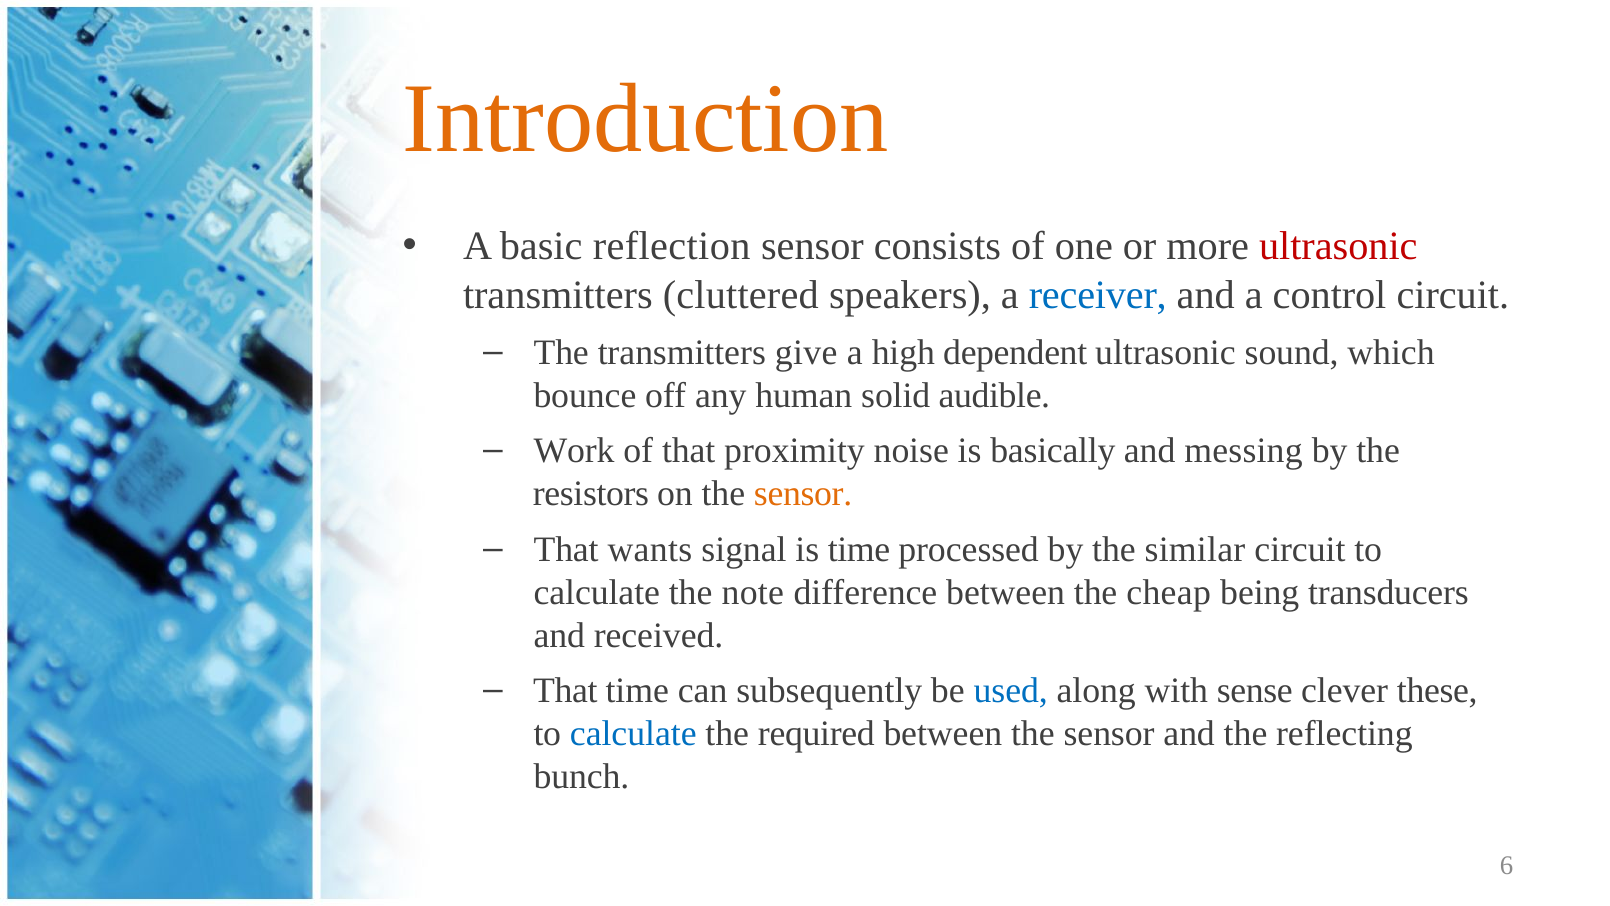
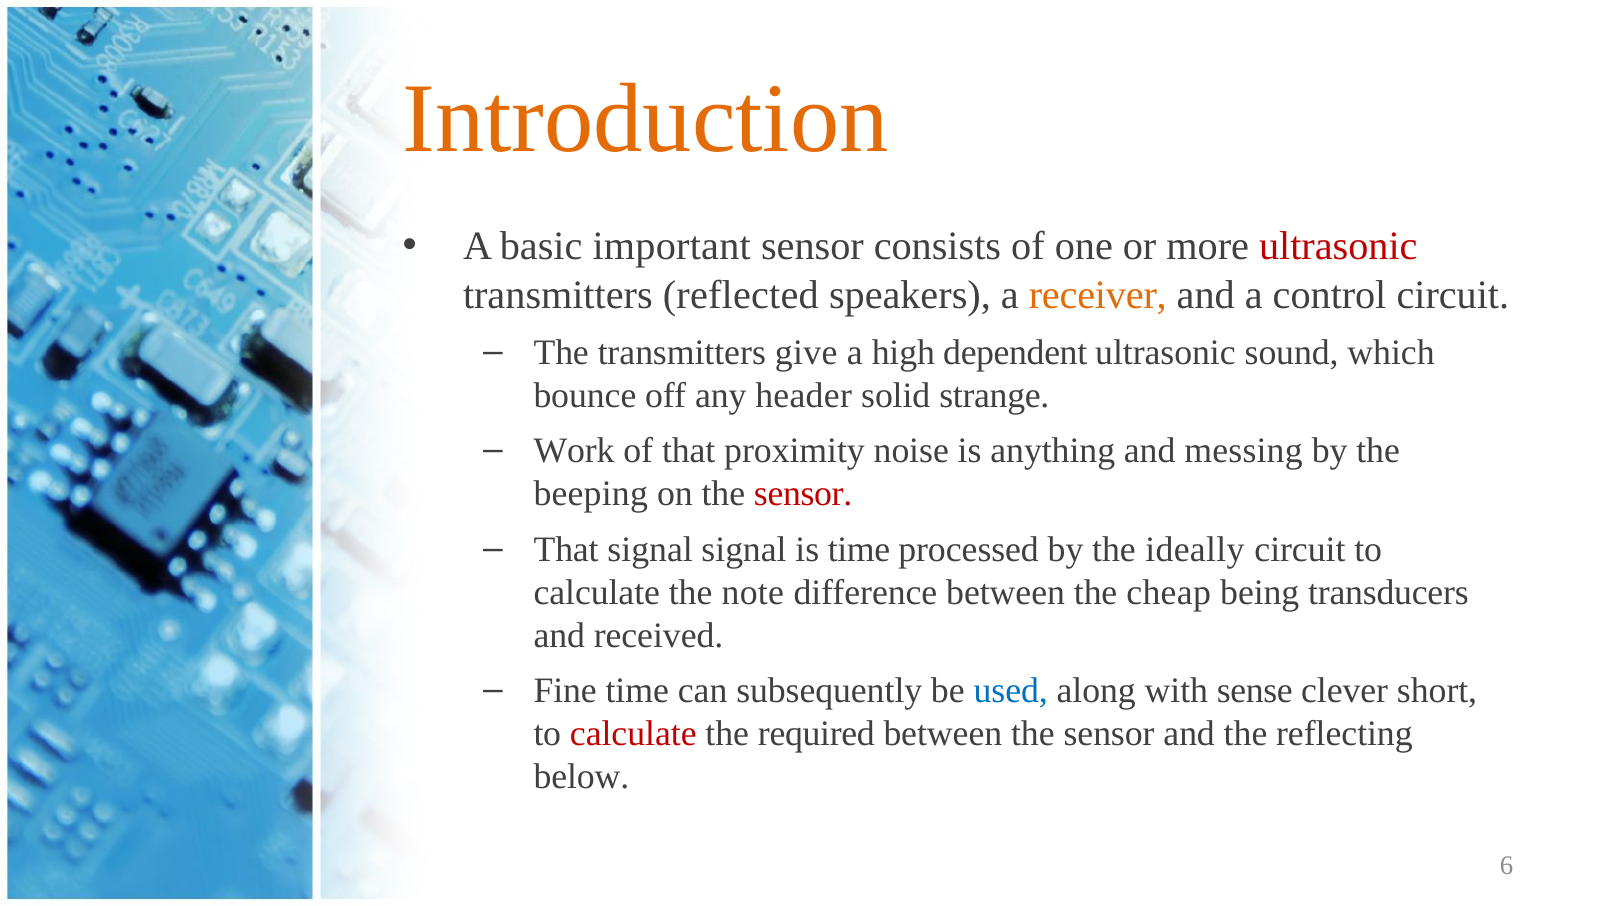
reflection: reflection -> important (672, 246)
cluttered: cluttered -> reflected (741, 295)
receiver colour: blue -> orange (1098, 295)
human: human -> header (804, 395)
audible: audible -> strange (994, 395)
basically: basically -> anything (1053, 451)
resistors: resistors -> beeping (591, 494)
sensor colour: orange -> red (803, 494)
That wants: wants -> signal (650, 549)
similar: similar -> ideally (1195, 549)
That: That -> Fine (565, 691)
these: these -> short (1437, 691)
calculate colour: blue -> red (633, 733)
bunch: bunch -> below (581, 776)
